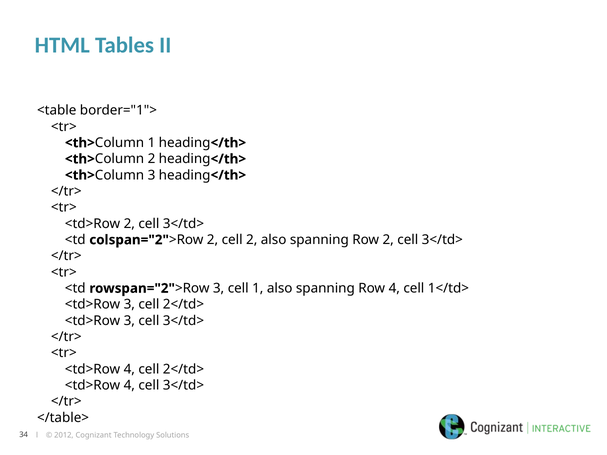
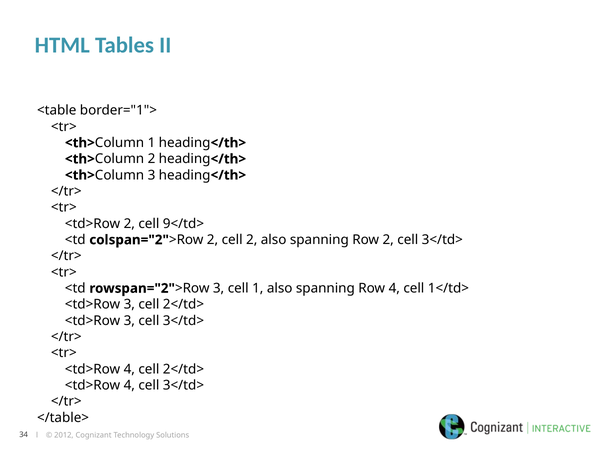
<td>Row 2 cell 3</td>: 3</td> -> 9</td> (183, 224)
